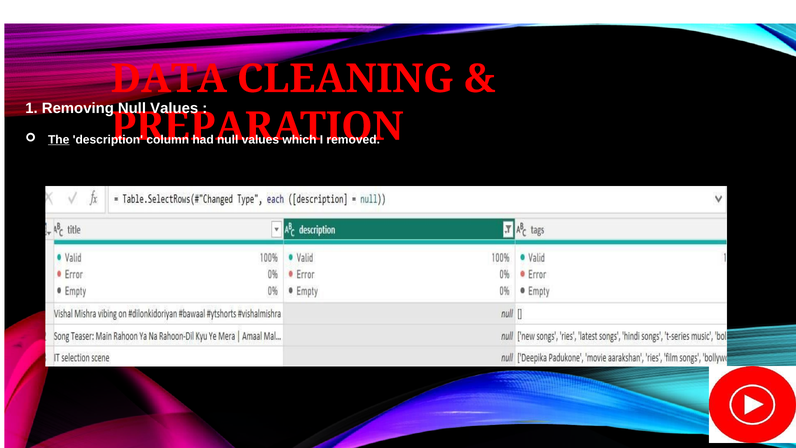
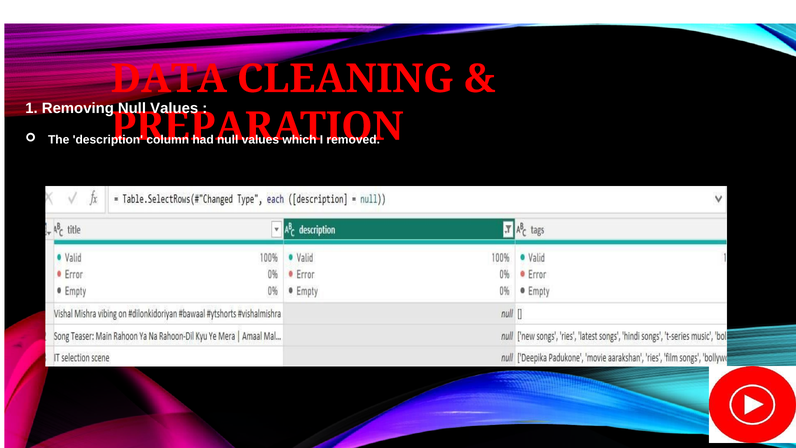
The underline: present -> none (59, 140)
